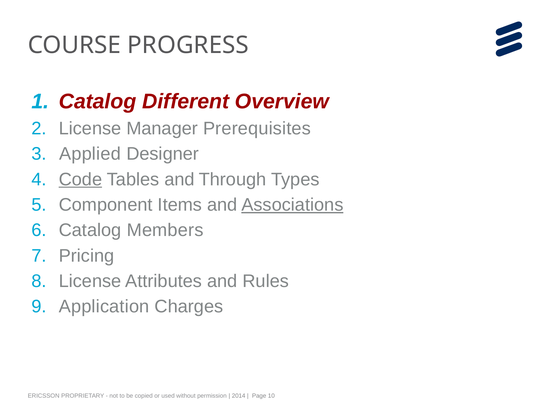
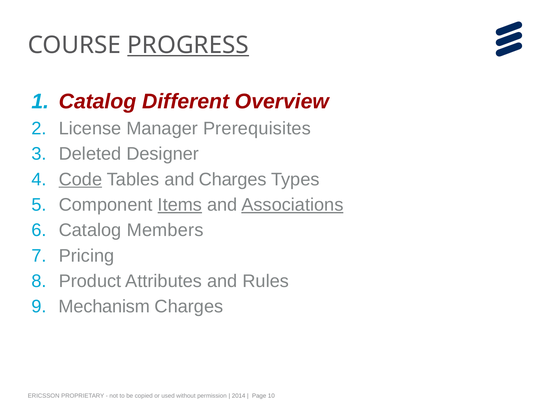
PROGRESS underline: none -> present (188, 45)
Applied: Applied -> Deleted (90, 154)
and Through: Through -> Charges (233, 179)
Items underline: none -> present (180, 205)
License: License -> Product (90, 281)
Application: Application -> Mechanism (104, 306)
